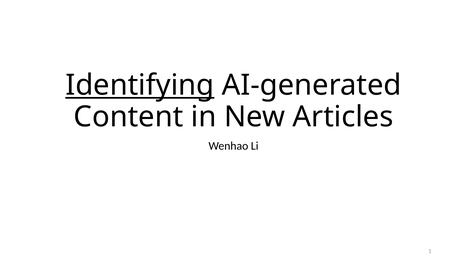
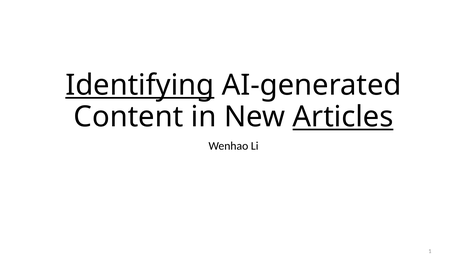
Articles underline: none -> present (343, 117)
